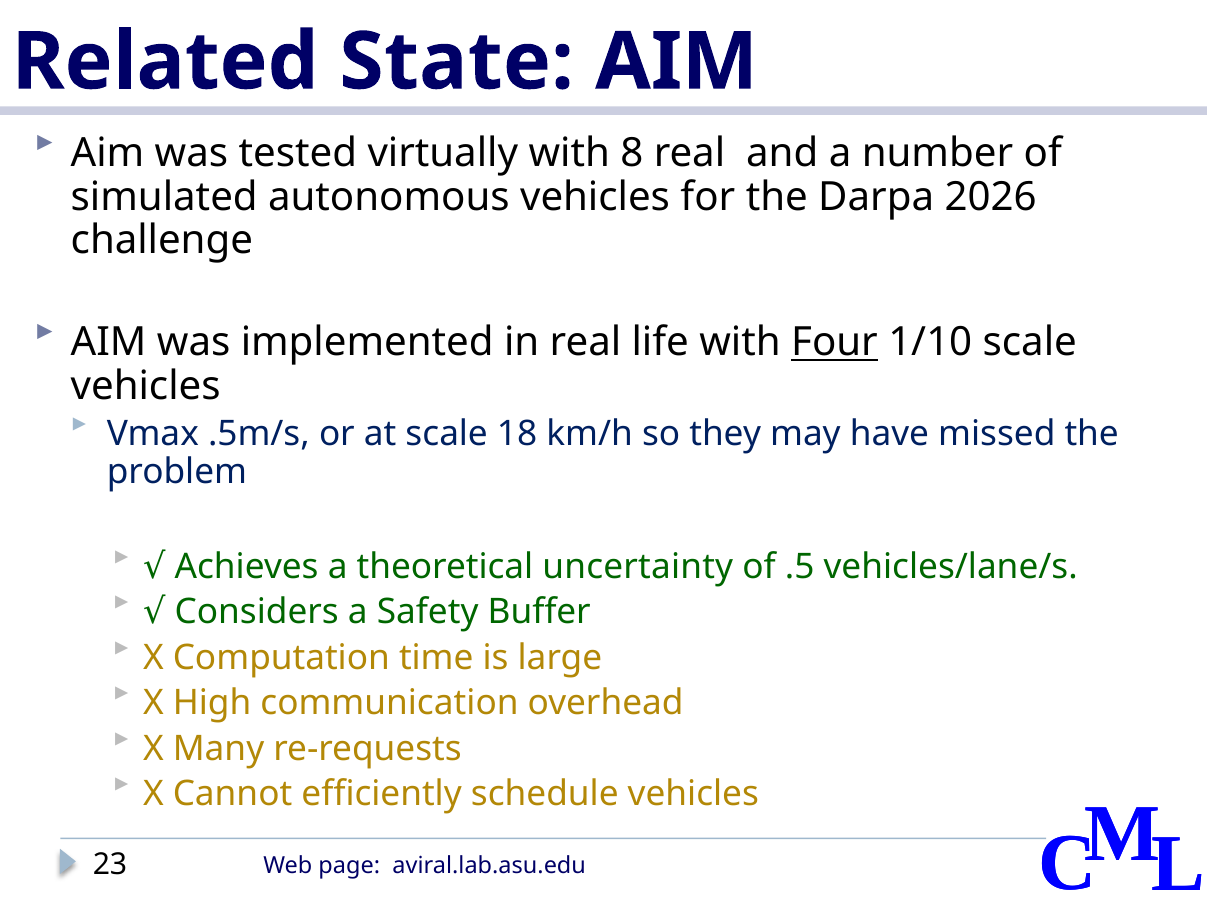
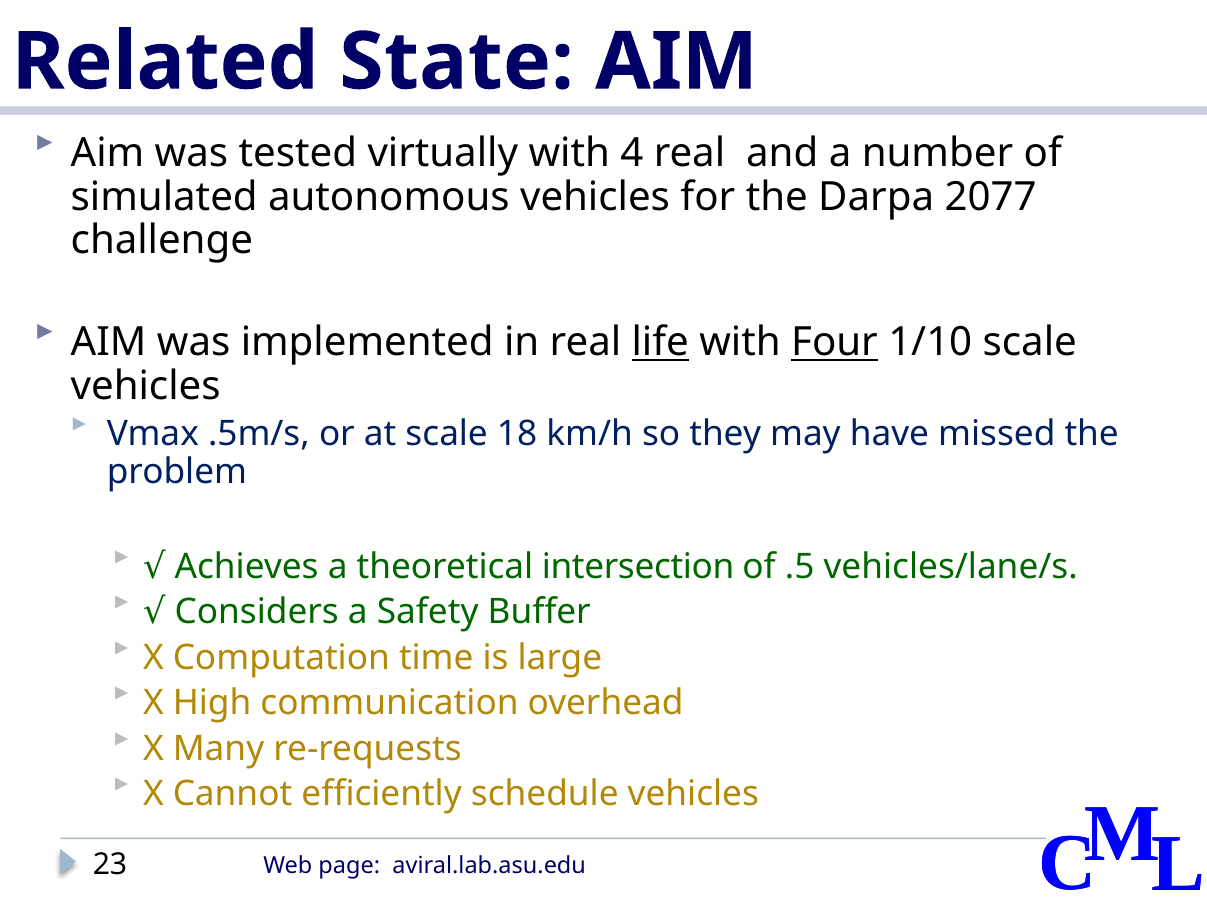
8: 8 -> 4 (632, 154)
2026: 2026 -> 2077 (991, 197)
life underline: none -> present (660, 343)
uncertainty: uncertainty -> intersection (638, 567)
